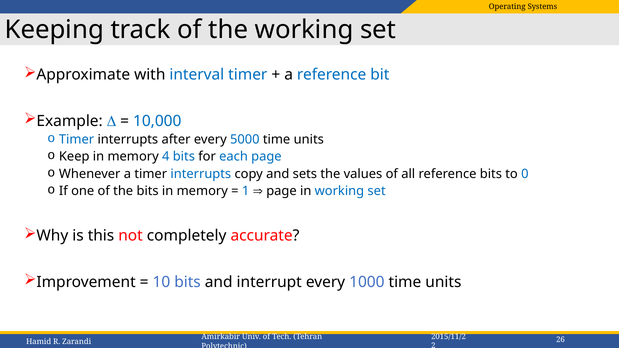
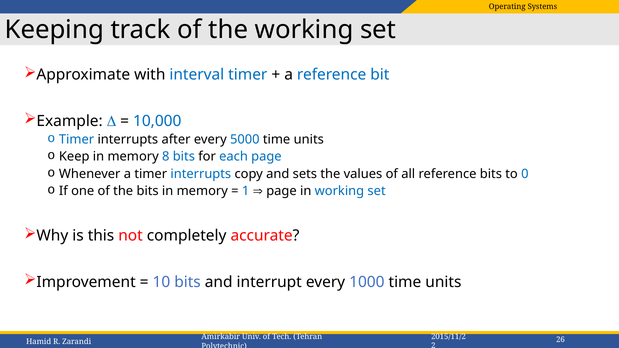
4: 4 -> 8 (166, 157)
